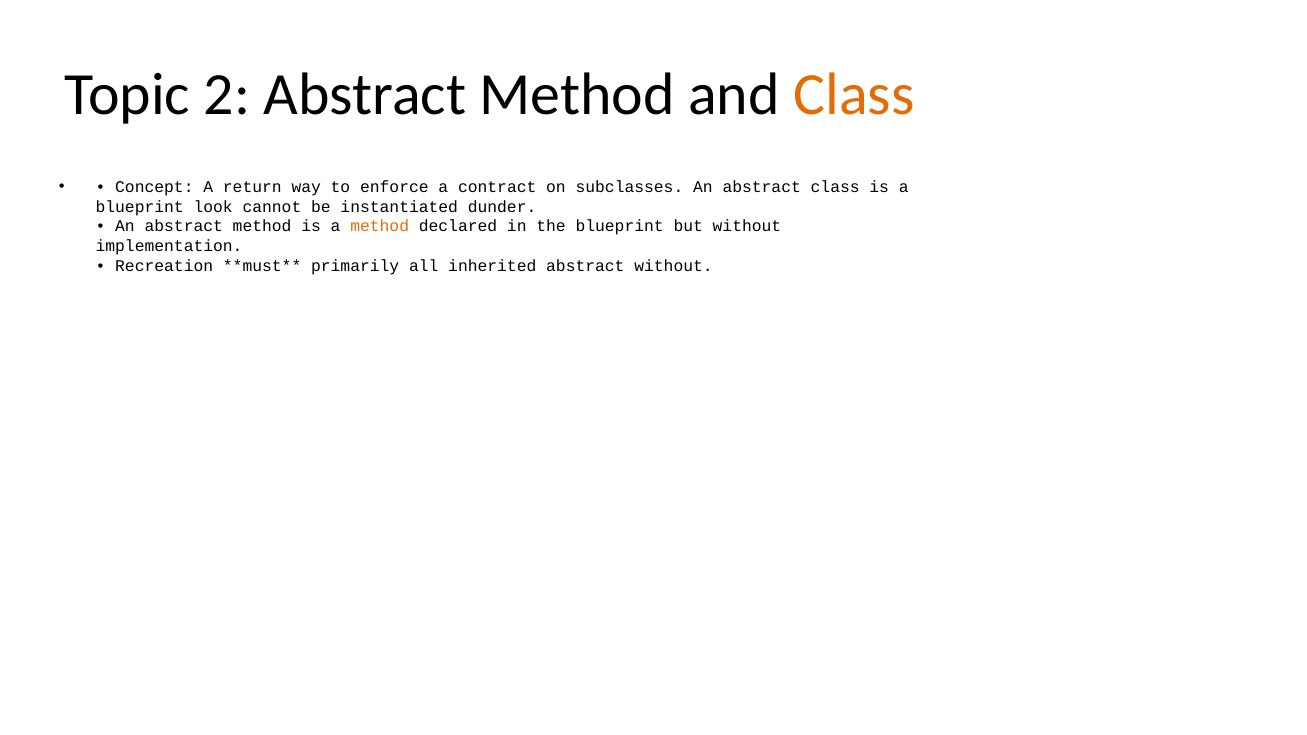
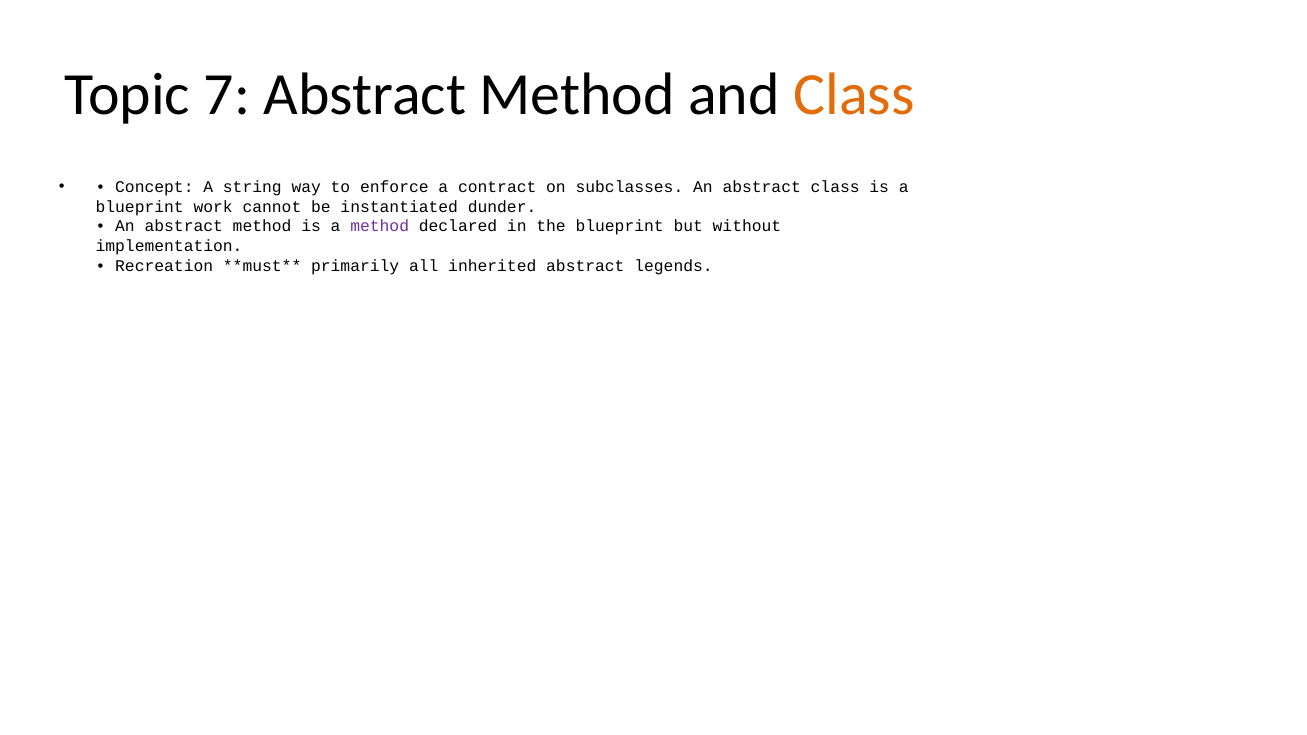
2: 2 -> 7 (227, 95)
return: return -> string (252, 187)
look: look -> work (213, 207)
method colour: orange -> purple (380, 227)
abstract without: without -> legends (674, 266)
